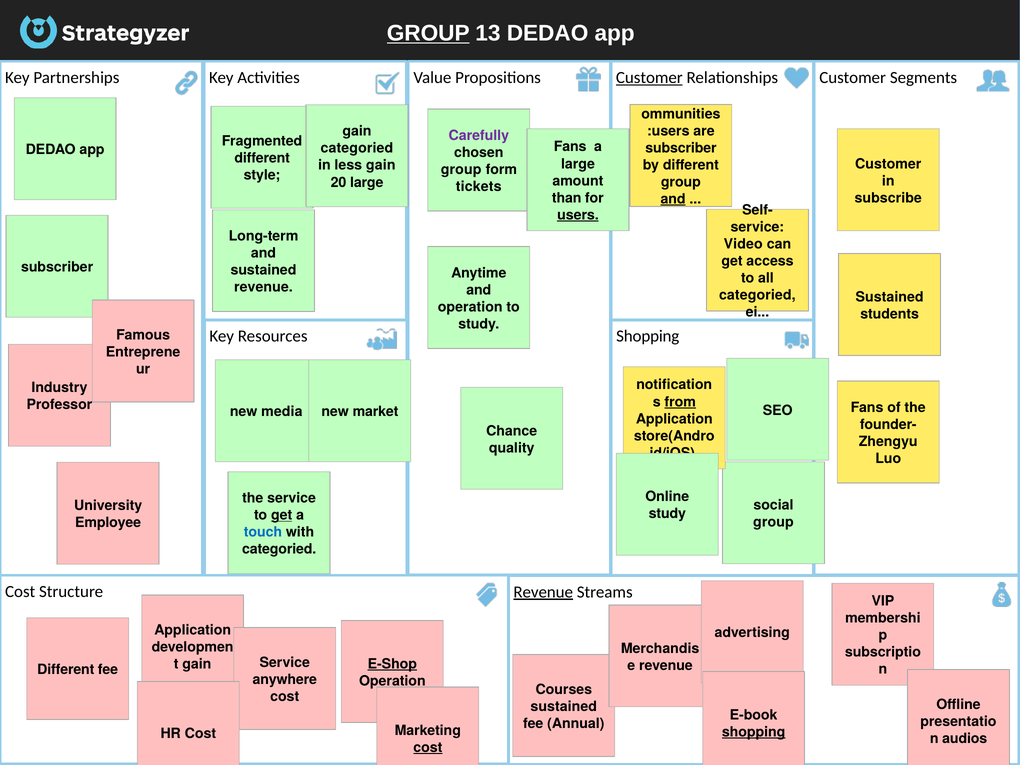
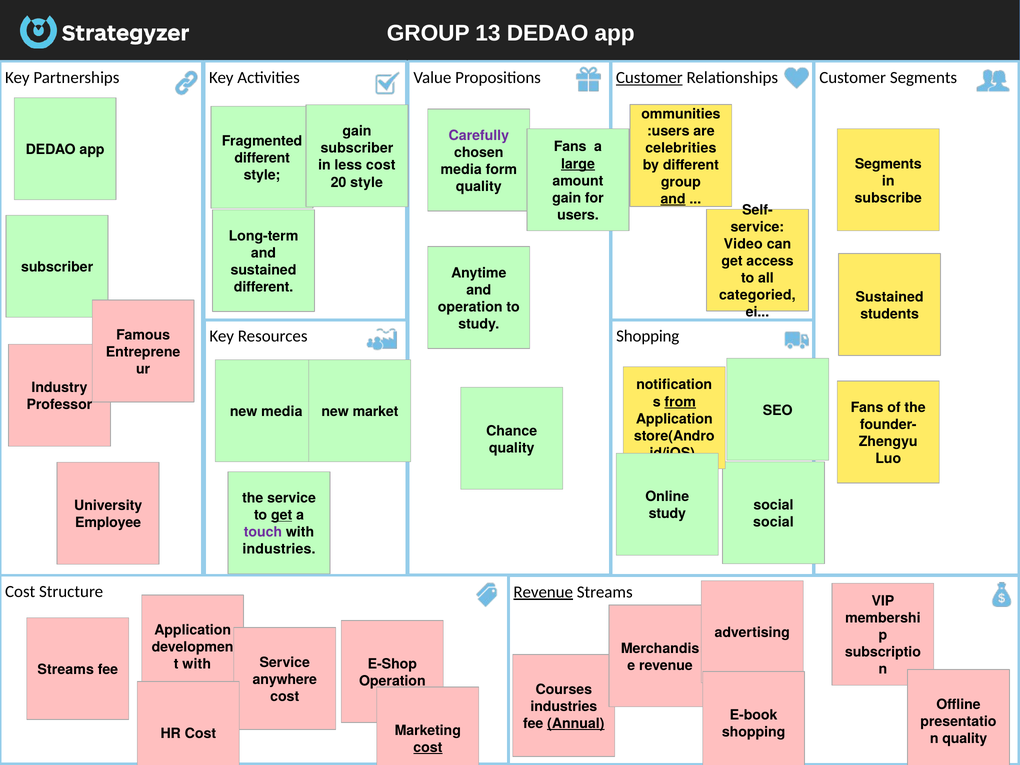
GROUP underline: present -> none (428, 33)
subscriber: subscriber -> celebrities (681, 148)
categoried: categoried -> subscriber (357, 148)
large underline: none -> present (578, 164)
Customer: Customer -> Segments (888, 164)
less gain: gain -> cost (381, 165)
group: group -> media (461, 170)
20 large: large -> style (367, 182)
tickets: tickets -> quality (479, 187)
than: than -> gain (567, 198)
users underline: present -> none (578, 215)
revenue: revenue -> different (264, 287)
group: group -> social (773, 522)
touch colour: blue -> purple (263, 532)
categoried: categoried -> industries (279, 549)
E-Shop underline: present -> none (392, 664)
gain: gain -> with (197, 664)
Different: Different -> Streams (66, 670)
sustained: sustained -> industries (564, 706)
Annual underline: none -> present (576, 723)
shopping underline: present -> none (754, 732)
audios: audios -> quality (965, 739)
